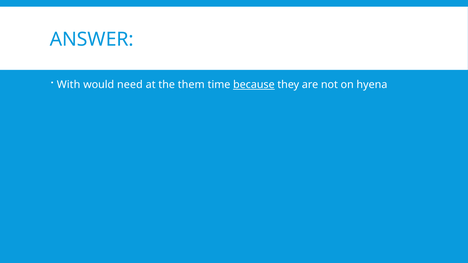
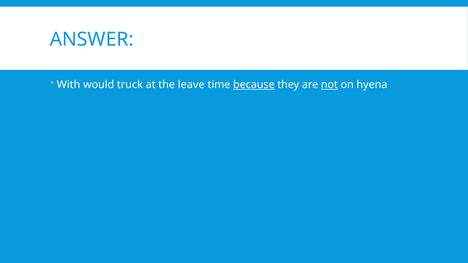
need: need -> truck (130, 85)
them: them -> leave (191, 85)
not underline: none -> present (329, 85)
